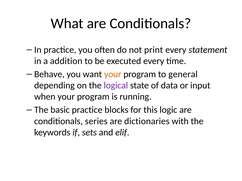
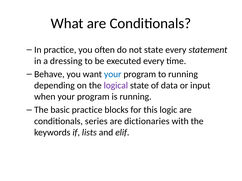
not print: print -> state (154, 50)
addition: addition -> dressing (66, 61)
your colour: orange -> blue (113, 74)
to general: general -> running (183, 74)
sets: sets -> lists (89, 133)
